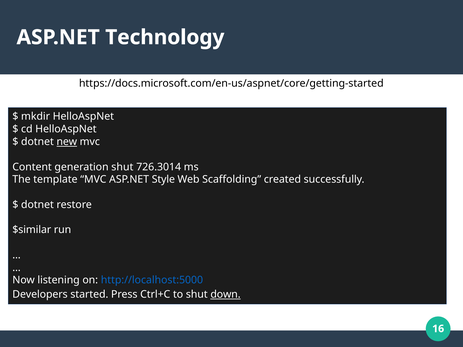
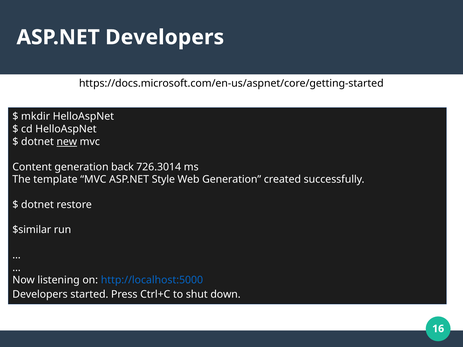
ASP.NET Technology: Technology -> Developers (165, 37)
generation shut: shut -> back (122, 167)
Web Scaffolding: Scaffolding -> Generation (232, 180)
down underline: present -> none (226, 295)
